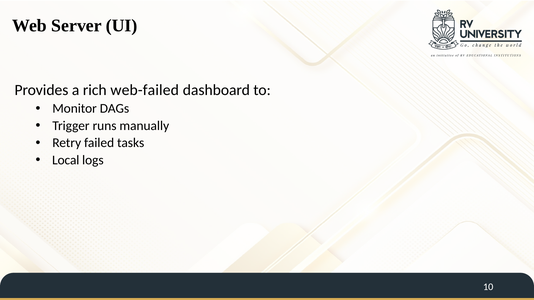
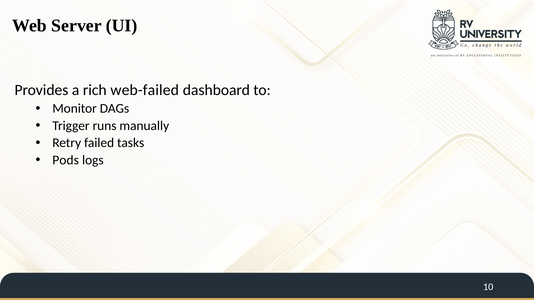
Local: Local -> Pods (66, 160)
